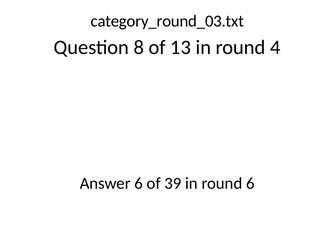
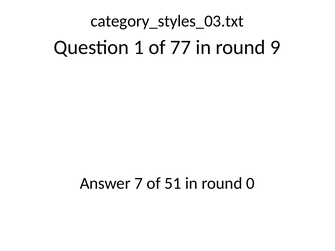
category_round_03.txt: category_round_03.txt -> category_styles_03.txt (167, 21)
8: 8 -> 1 (139, 47)
13: 13 -> 77 (181, 47)
4: 4 -> 9 (275, 47)
Answer 6: 6 -> 7 (139, 184)
39: 39 -> 51 (173, 184)
round 6: 6 -> 0 (250, 184)
